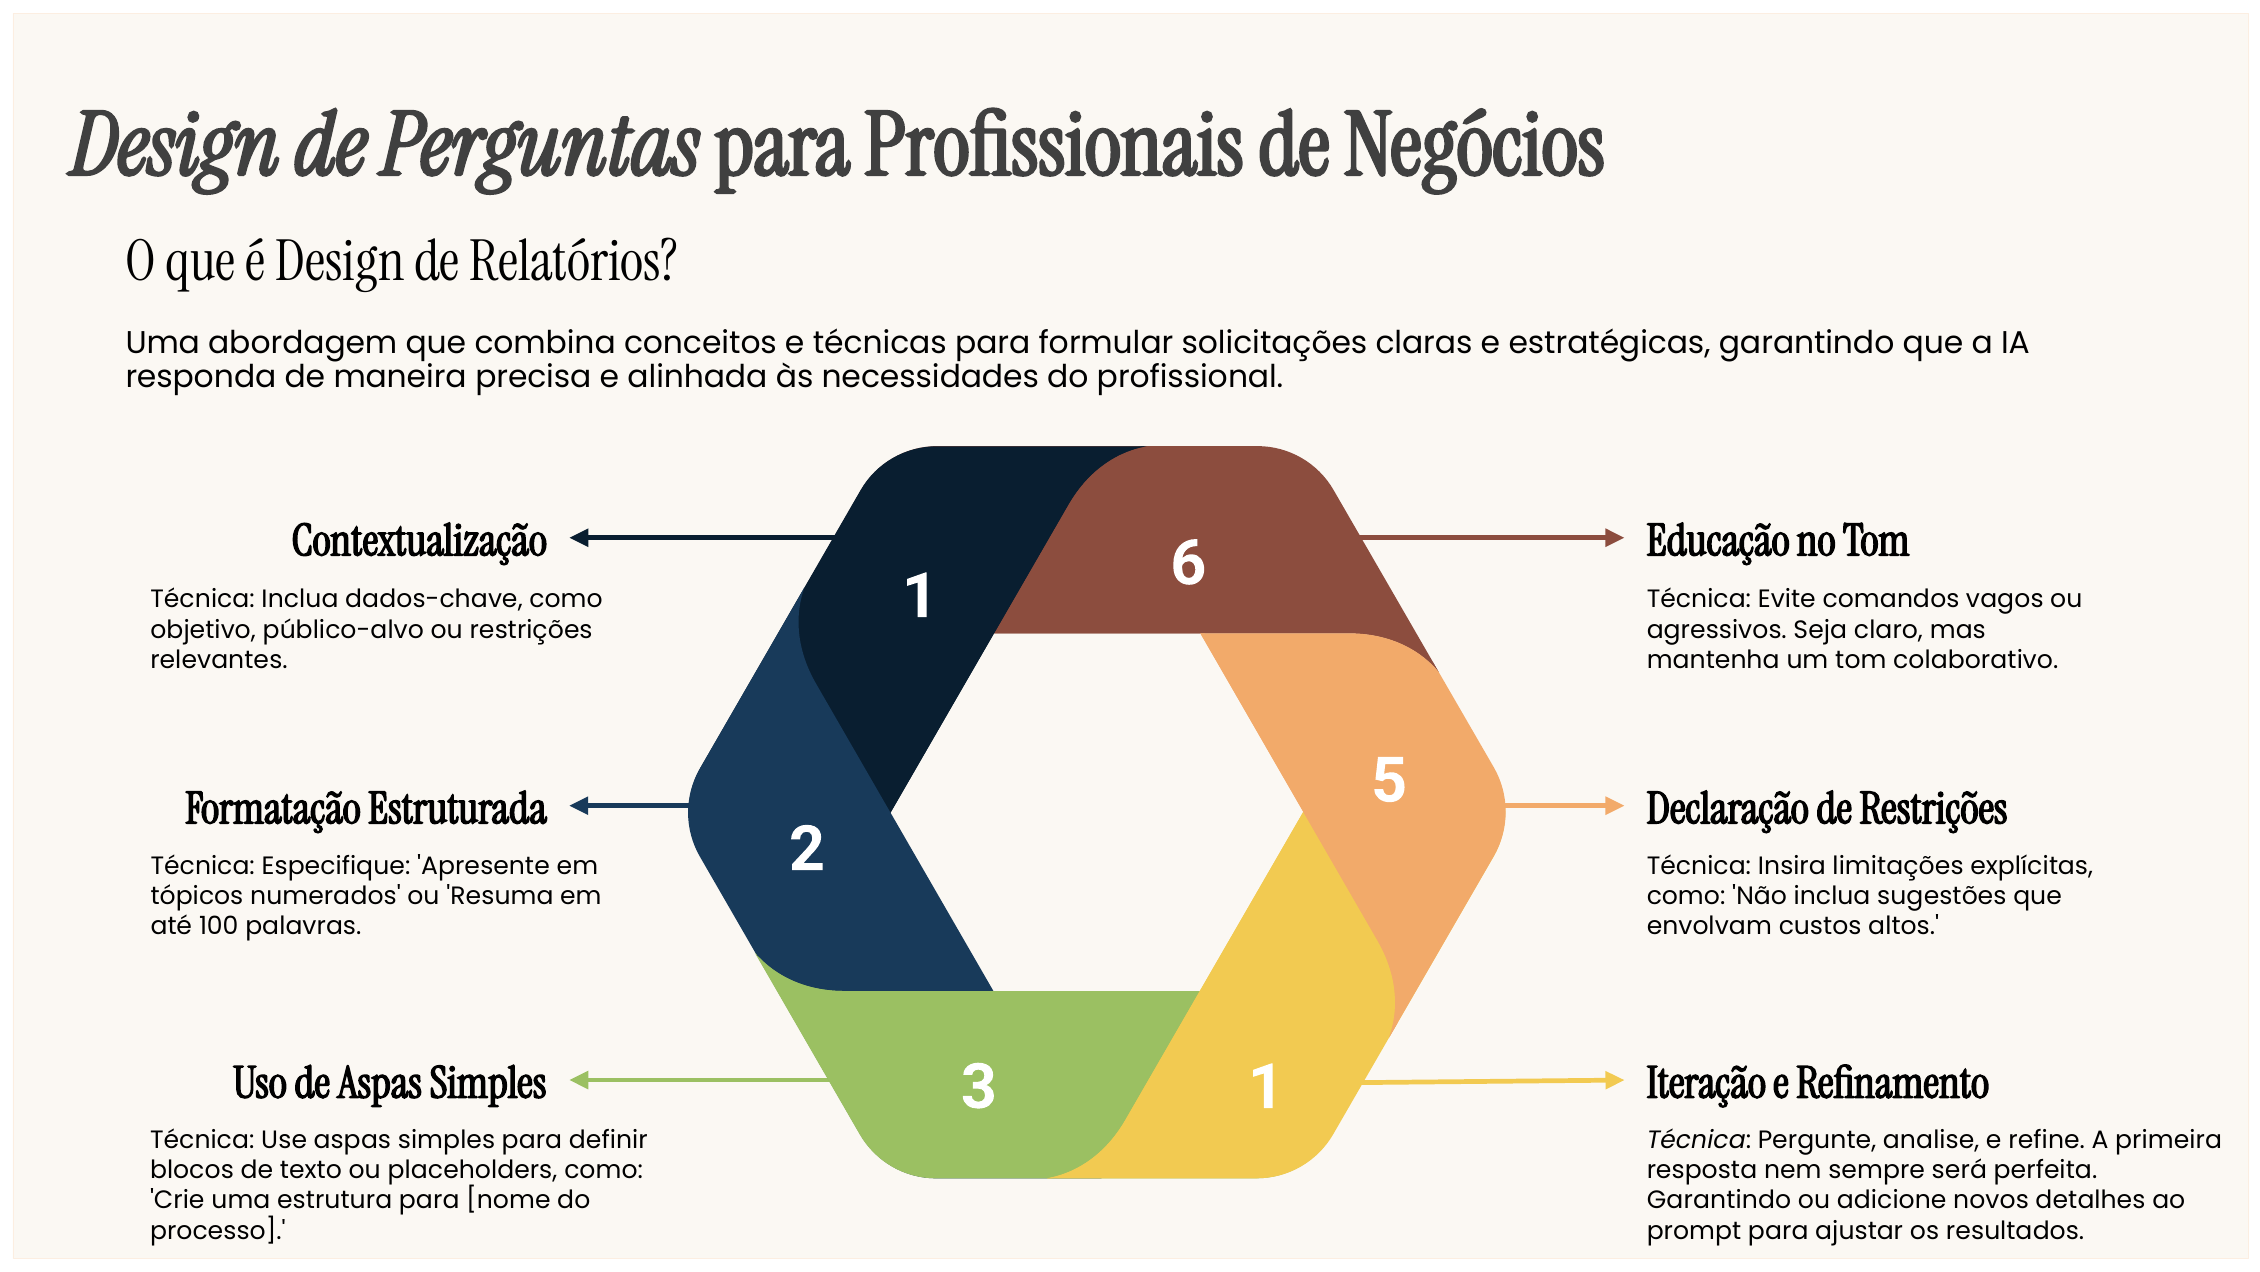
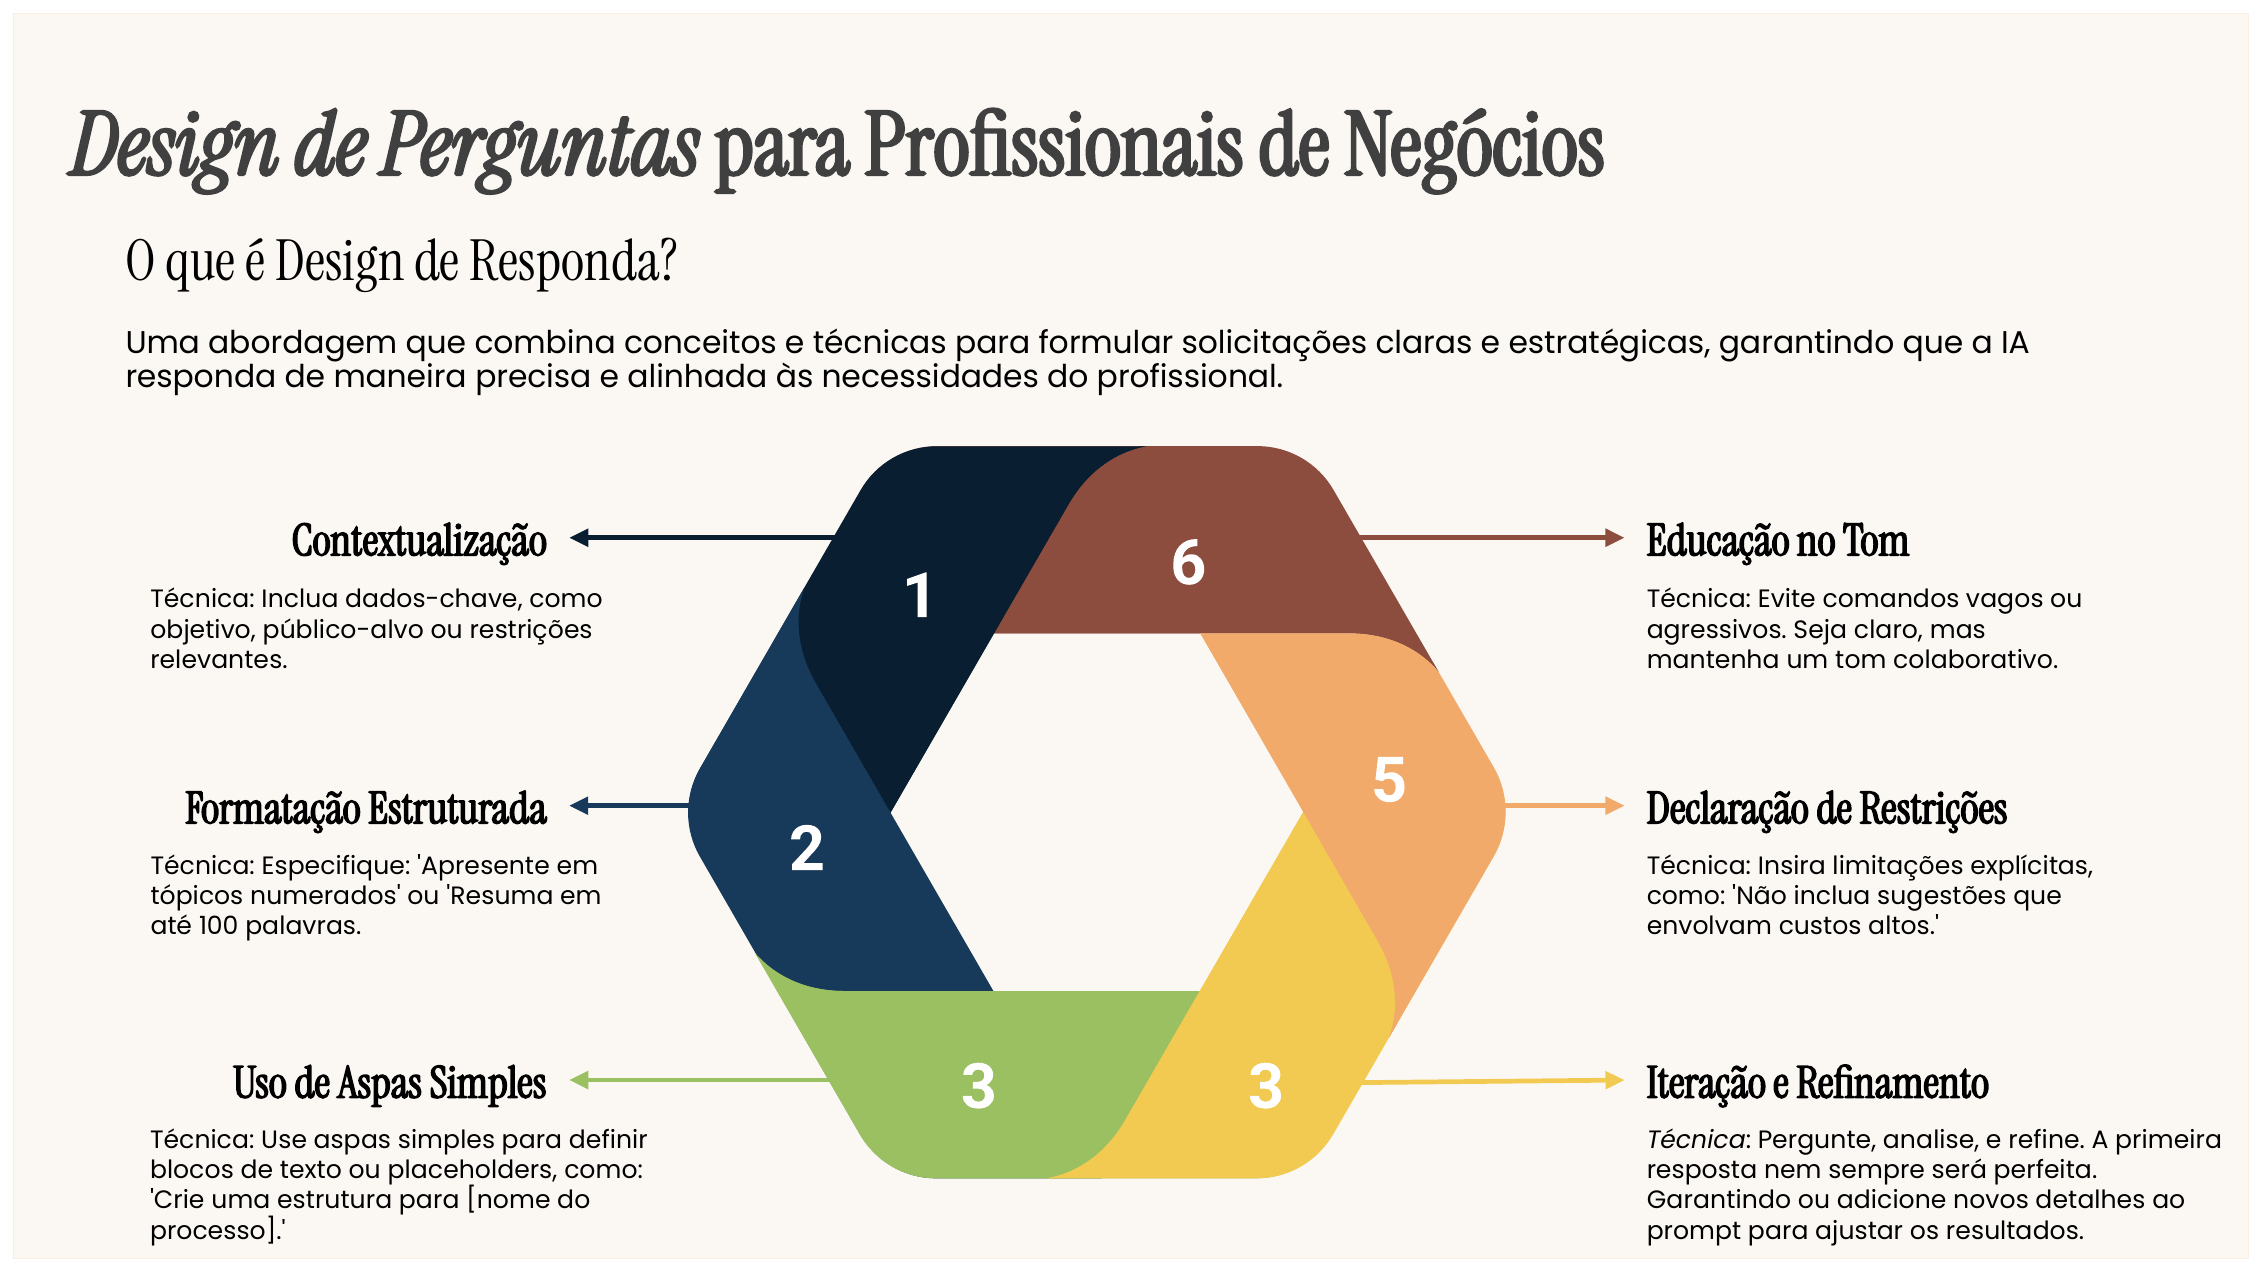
de Relatórios: Relatórios -> Responda (574, 261)
3 1: 1 -> 3 (1266, 1087)
